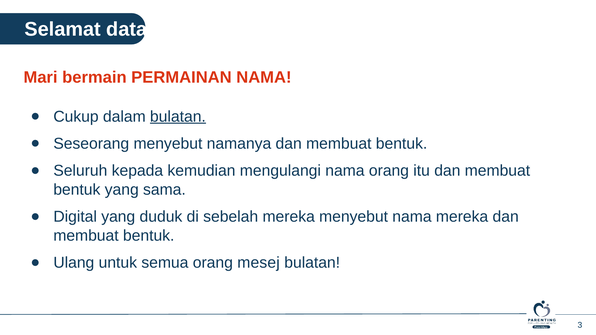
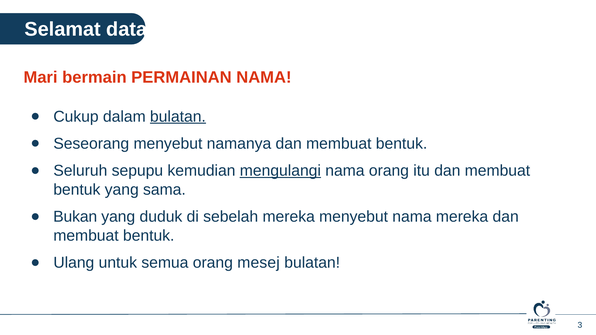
kepada: kepada -> sepupu (137, 171)
mengulangi underline: none -> present (280, 171)
Digital: Digital -> Bukan (75, 217)
